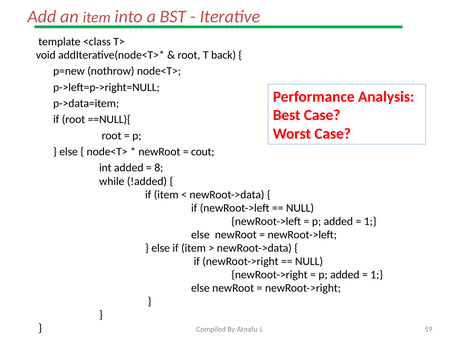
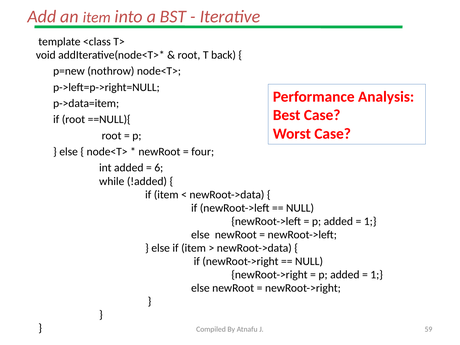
cout: cout -> four (203, 152)
8: 8 -> 6 (159, 168)
